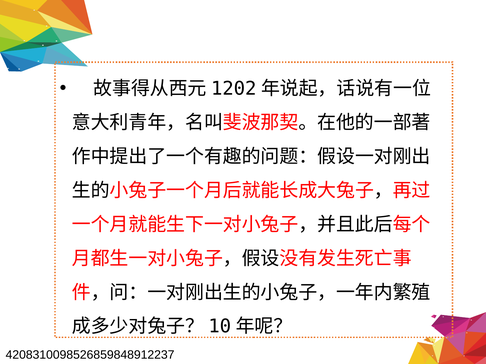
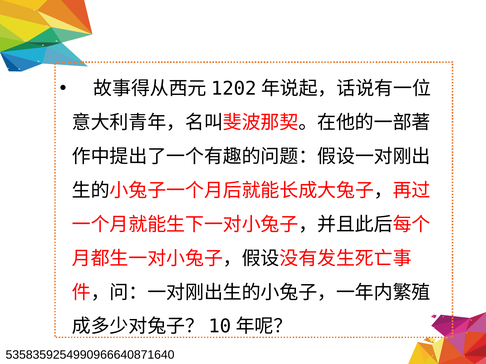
4208310098526859848912237: 4208310098526859848912237 -> 5358359254990966640871640 (90, 355)
